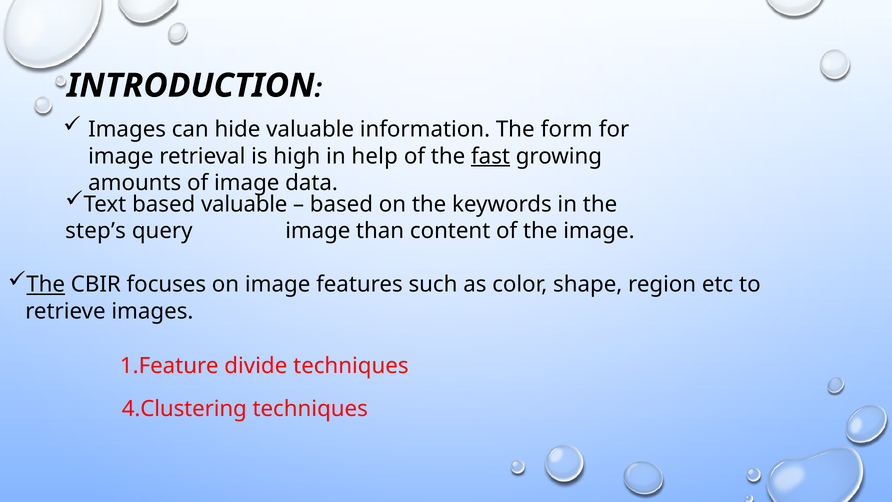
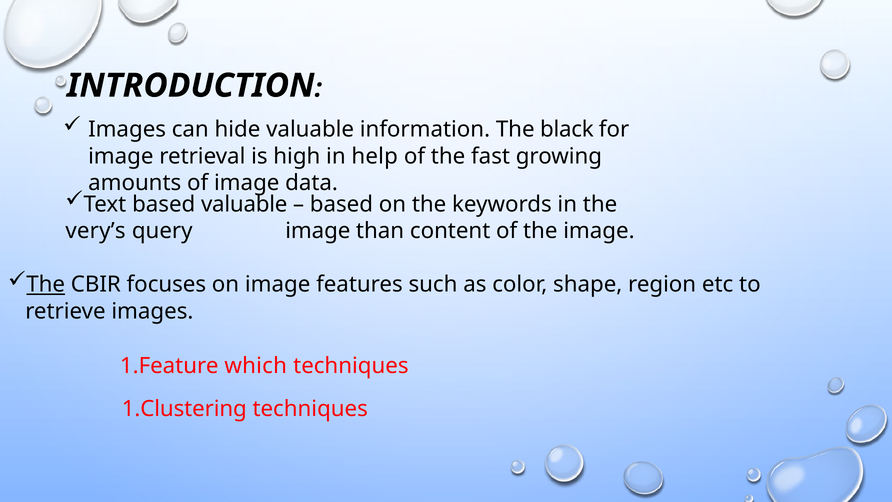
form: form -> black (567, 129)
fast underline: present -> none (491, 156)
step’s: step’s -> very’s (95, 231)
divide: divide -> which (256, 366)
4.Clustering: 4.Clustering -> 1.Clustering (184, 408)
